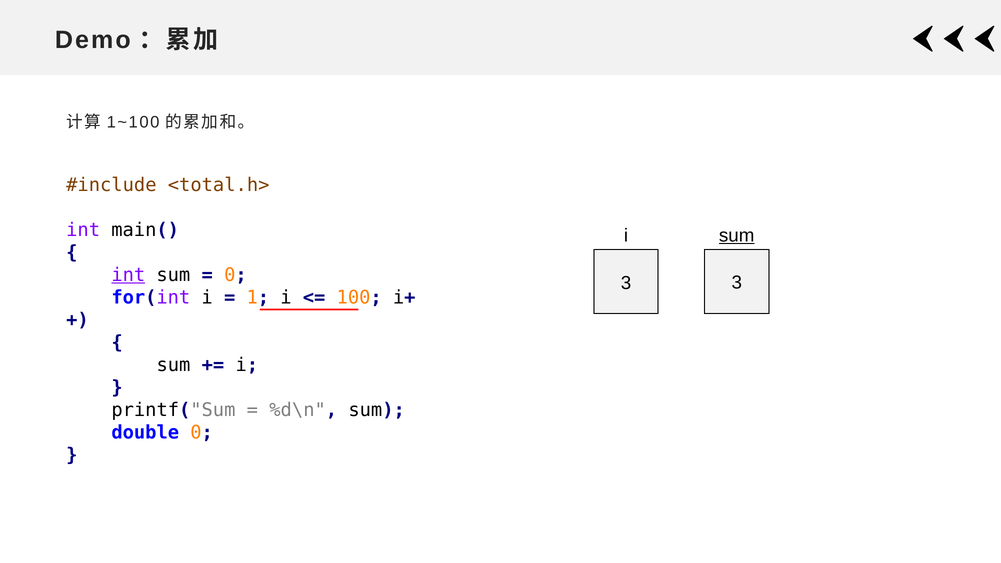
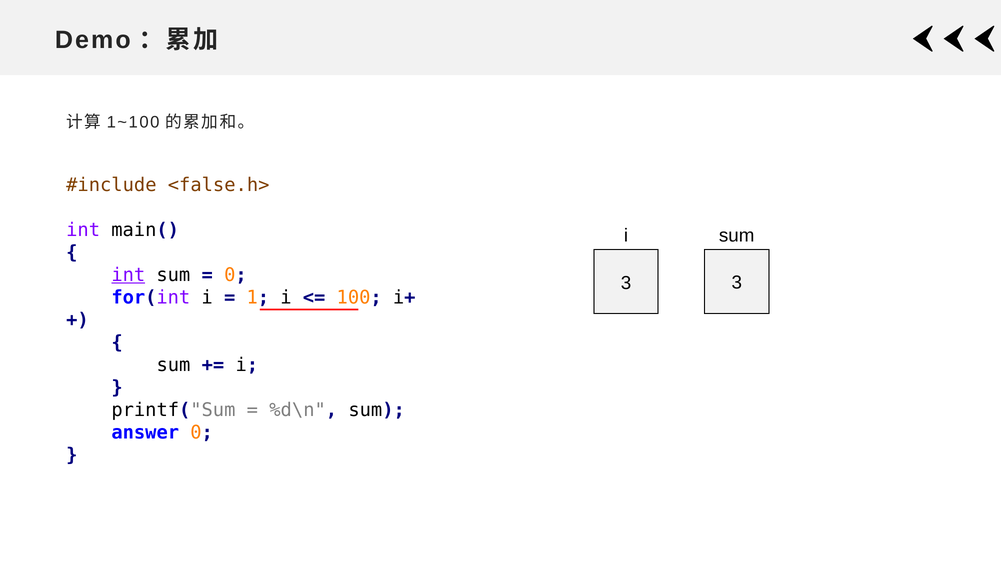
<total.h>: <total.h> -> <false.h> (219, 185)
sum underline: present -> none (737, 236)
double: double -> answer (145, 433)
